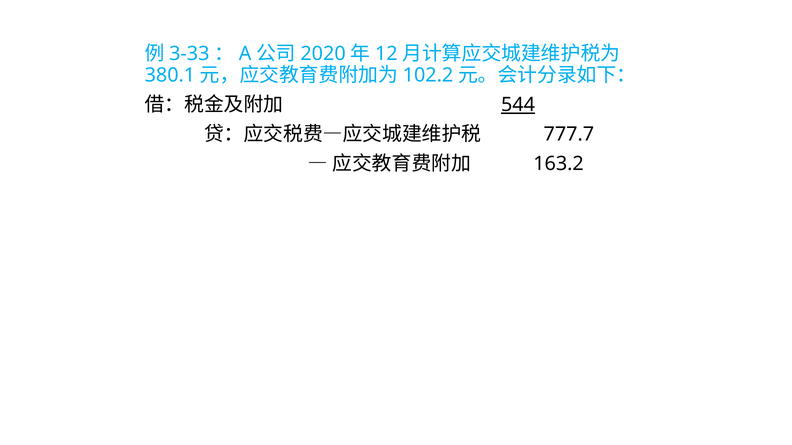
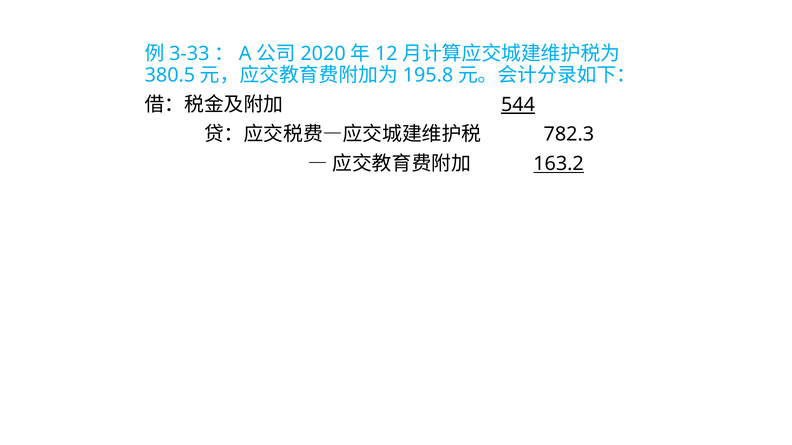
380.1: 380.1 -> 380.5 (170, 75)
102.2: 102.2 -> 195.8 (428, 75)
777.7: 777.7 -> 782.3 (569, 135)
163.2 underline: none -> present (559, 164)
